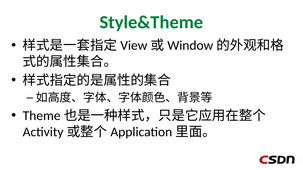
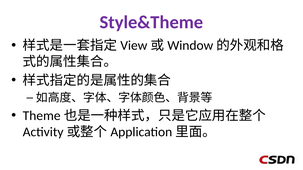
Style&Theme colour: green -> purple (151, 22)
